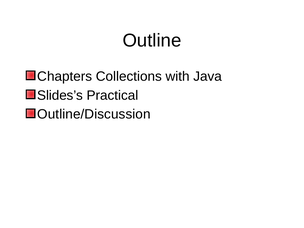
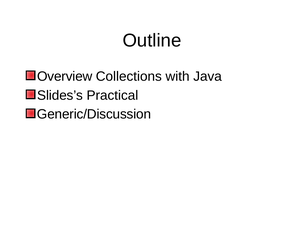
Chapters: Chapters -> Overview (65, 76)
Outline/Discussion: Outline/Discussion -> Generic/Discussion (94, 114)
